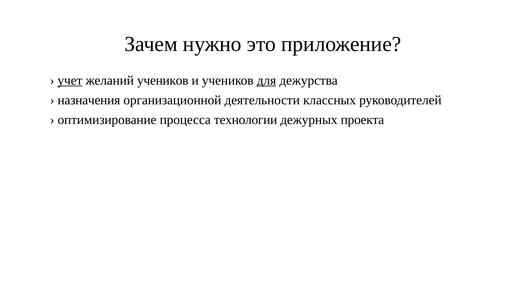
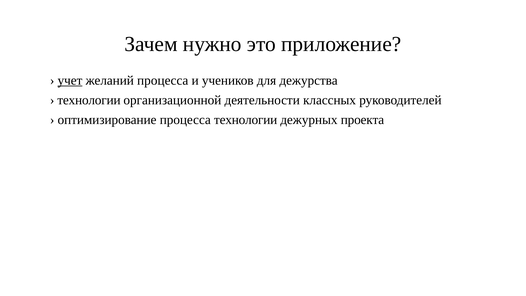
желаний учеников: учеников -> процесса (163, 80)
для underline: present -> none (266, 80)
назначения: назначения -> технологии (89, 100)
